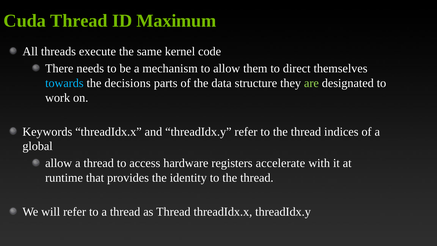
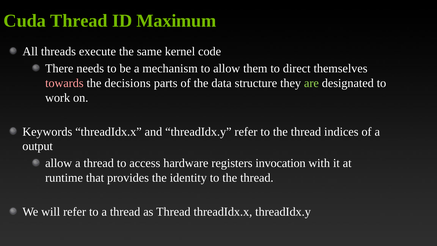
towards colour: light blue -> pink (64, 83)
global: global -> output (38, 146)
accelerate: accelerate -> invocation (281, 163)
